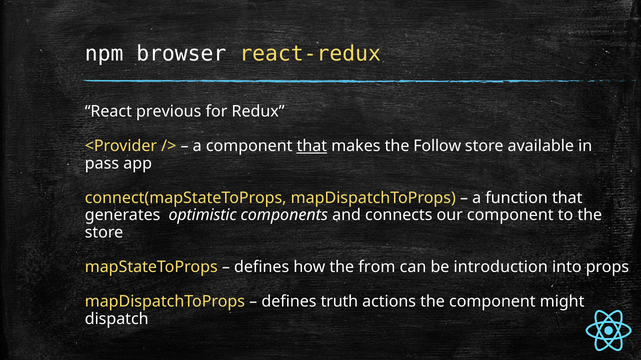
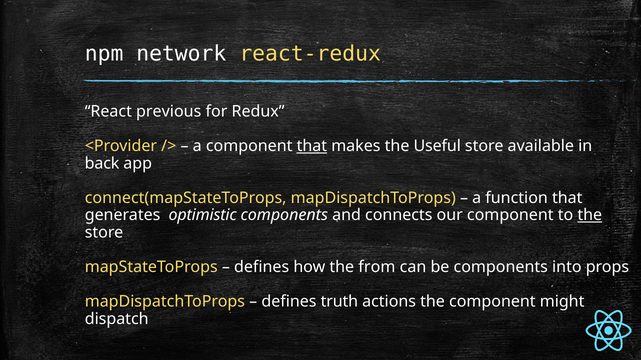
browser: browser -> network (181, 54)
Follow: Follow -> Useful (437, 146)
pass: pass -> back (102, 164)
the underline: none -> present (590, 216)
be introduction: introduction -> components (501, 267)
